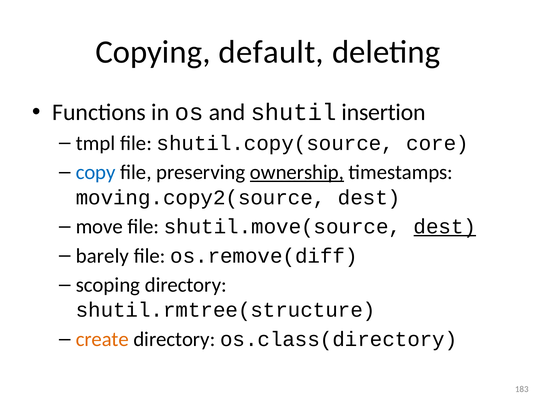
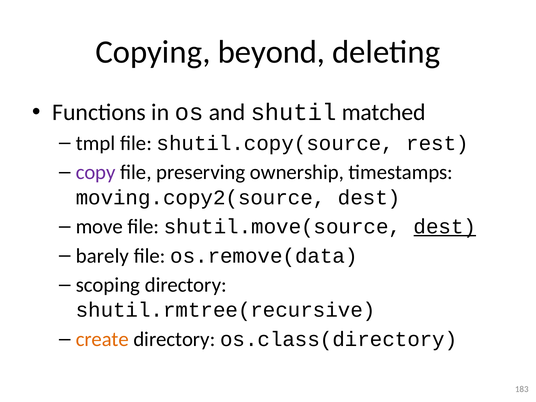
default: default -> beyond (271, 52)
insertion: insertion -> matched (384, 112)
core: core -> rest (438, 143)
copy colour: blue -> purple (96, 172)
ownership underline: present -> none (297, 172)
os.remove(diff: os.remove(diff -> os.remove(data (264, 256)
shutil.rmtree(structure: shutil.rmtree(structure -> shutil.rmtree(recursive (226, 310)
